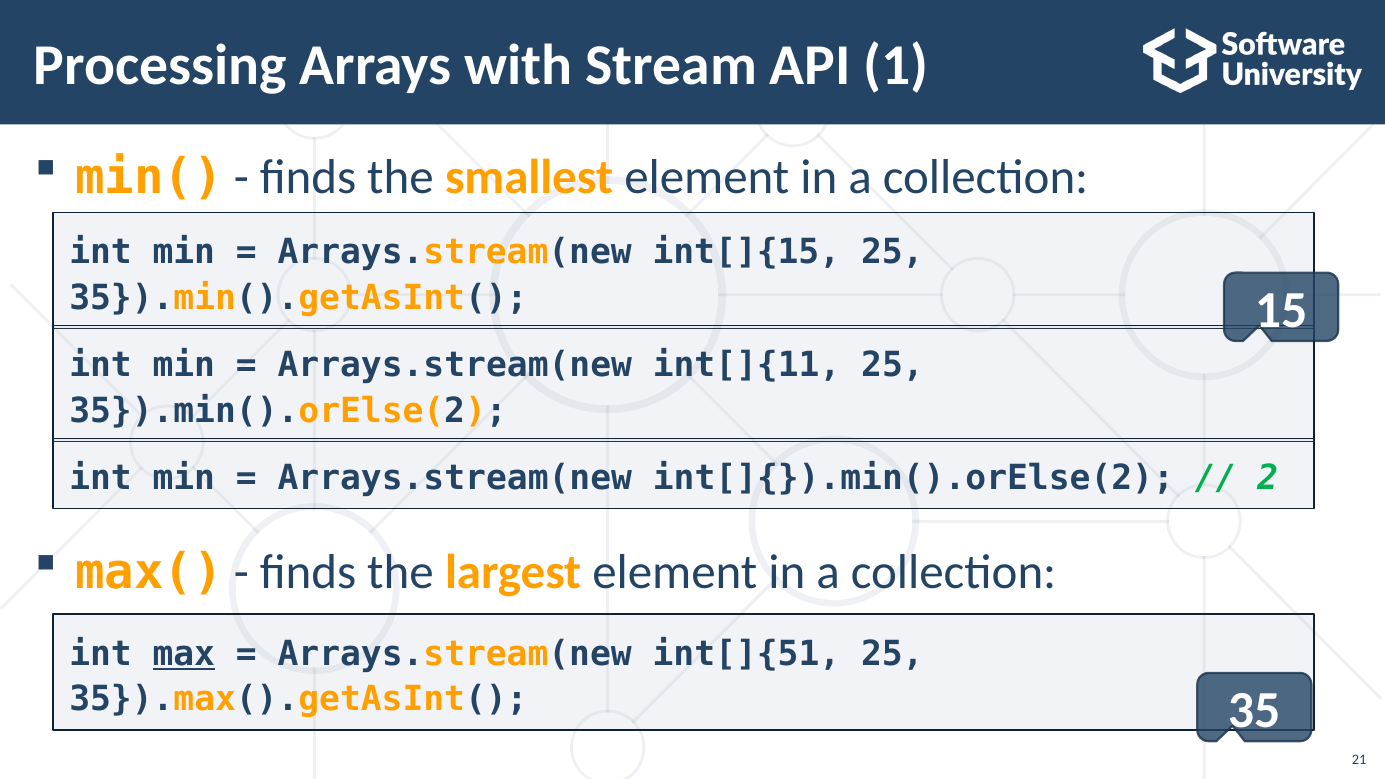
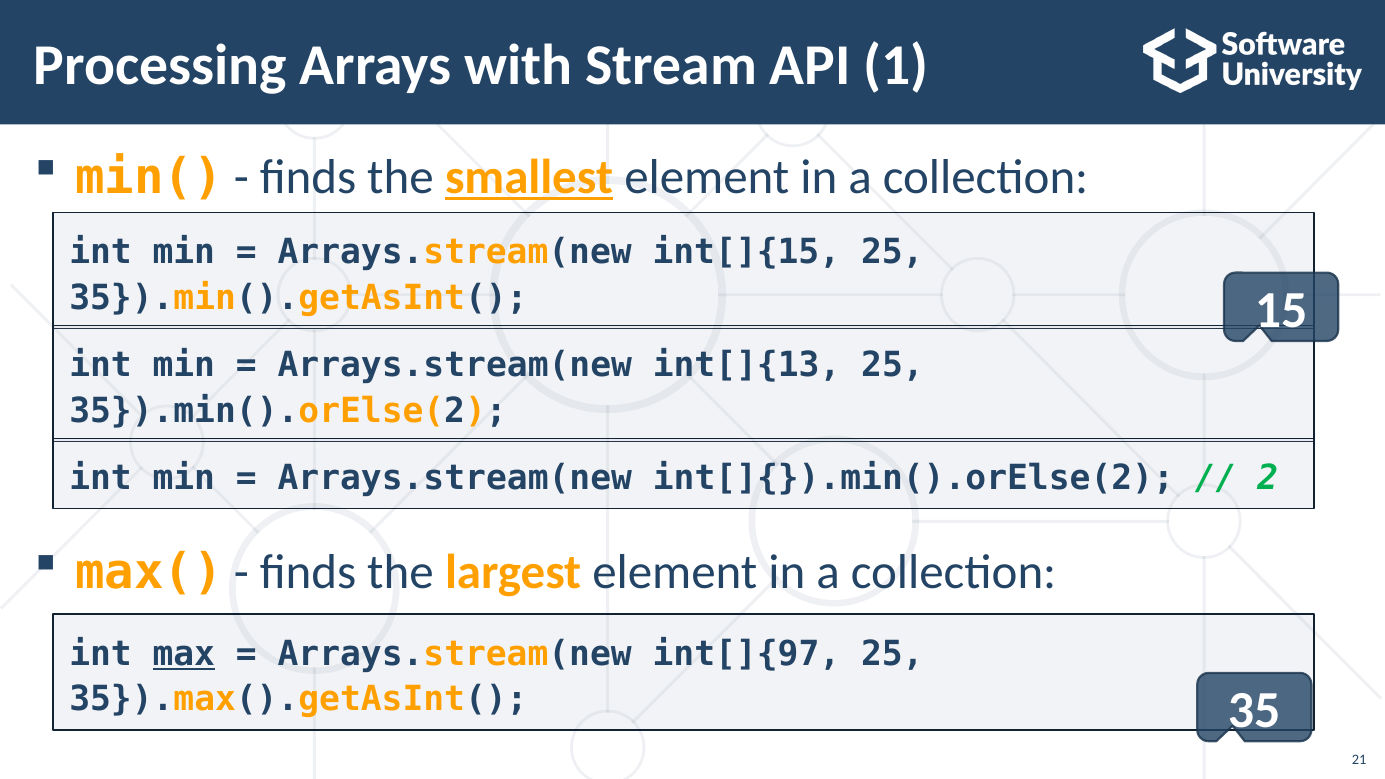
smallest underline: none -> present (529, 177)
int[]{11: int[]{11 -> int[]{13 (747, 365)
int[]{51: int[]{51 -> int[]{97 (746, 654)
